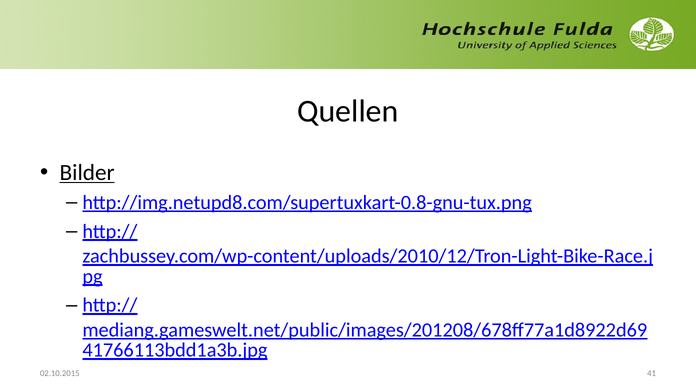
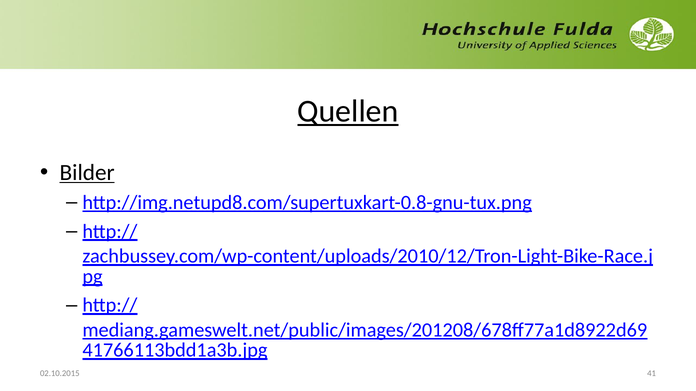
Quellen underline: none -> present (348, 111)
